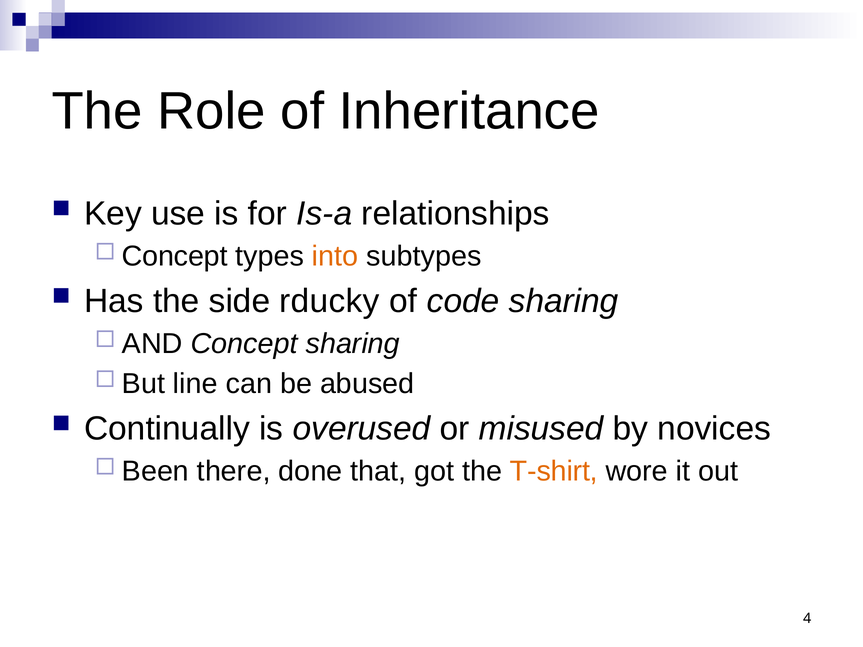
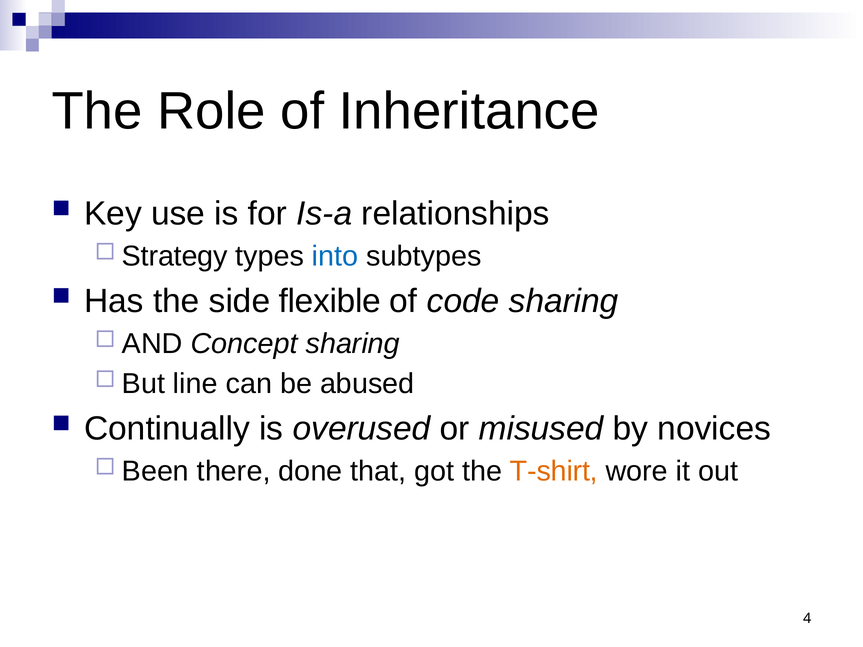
Concept: Concept -> Strategy (175, 257)
into colour: orange -> blue (335, 257)
rducky: rducky -> flexible (330, 301)
